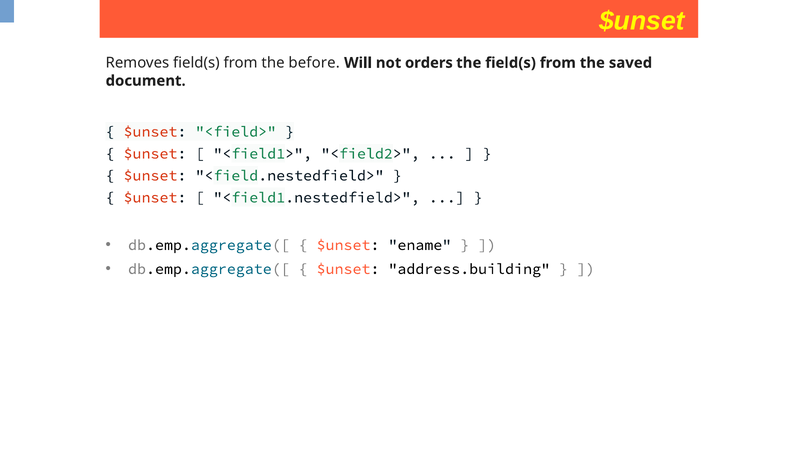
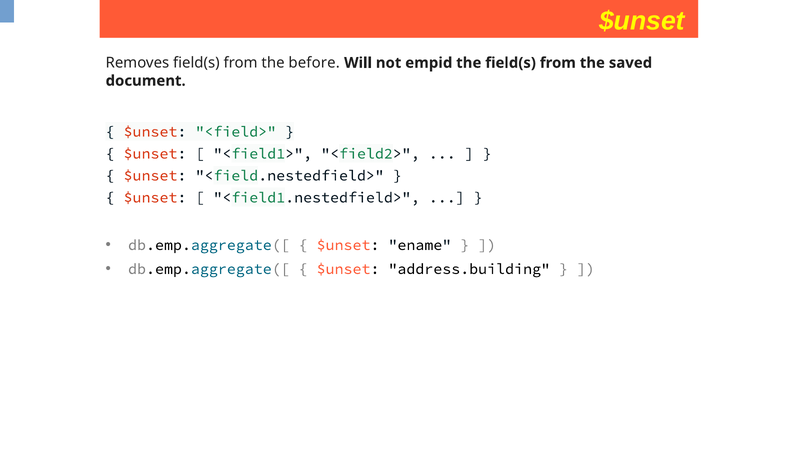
orders: orders -> empid (429, 63)
